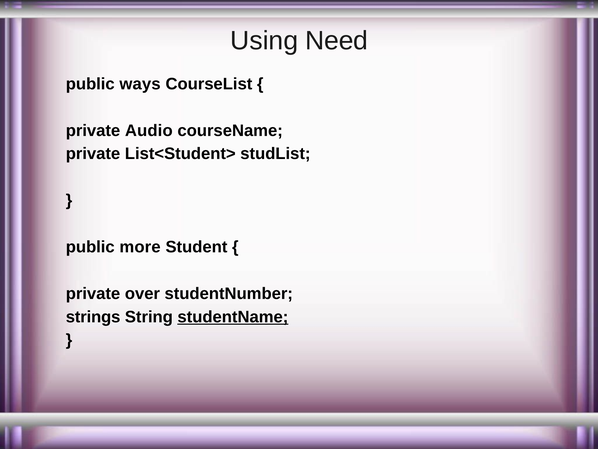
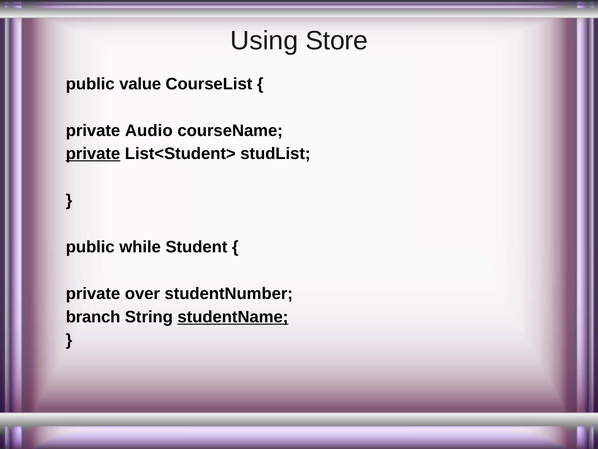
Need: Need -> Store (337, 41)
ways: ways -> value (140, 84)
private underline: none -> present (93, 154)
more: more -> while (140, 247)
strings: strings -> branch (93, 316)
